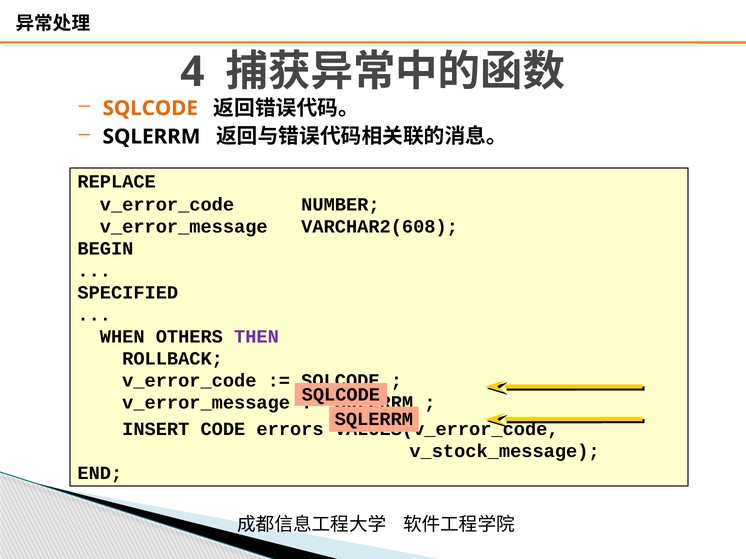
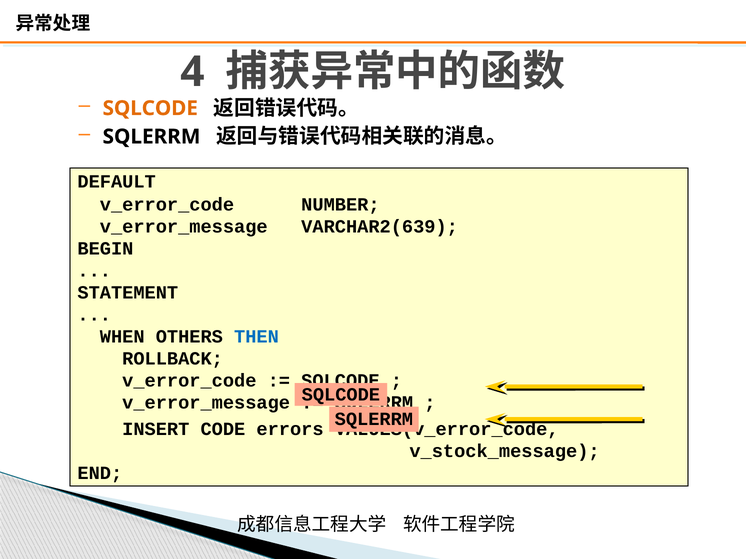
REPLACE: REPLACE -> DEFAULT (117, 182)
VARCHAR2(608: VARCHAR2(608 -> VARCHAR2(639 (380, 227)
SPECIFIED: SPECIFIED -> STATEMENT (128, 293)
THEN colour: purple -> blue (256, 337)
